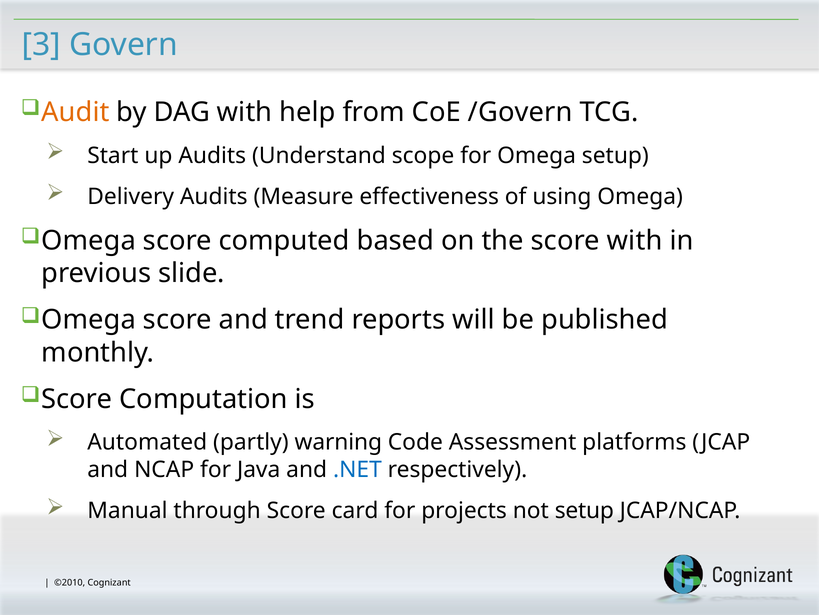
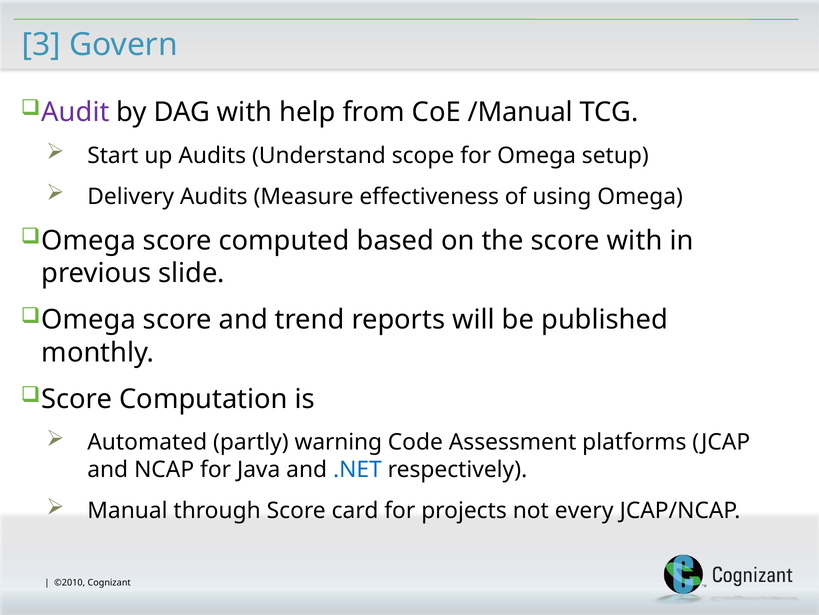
Audit colour: orange -> purple (75, 112)
/Govern: /Govern -> /Manual (520, 112)
not setup: setup -> every (584, 510)
